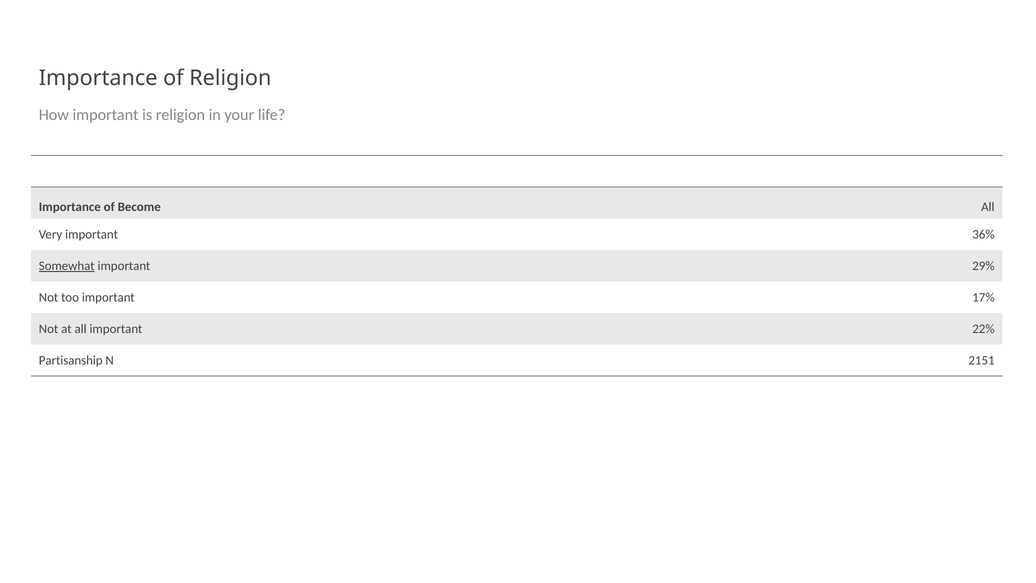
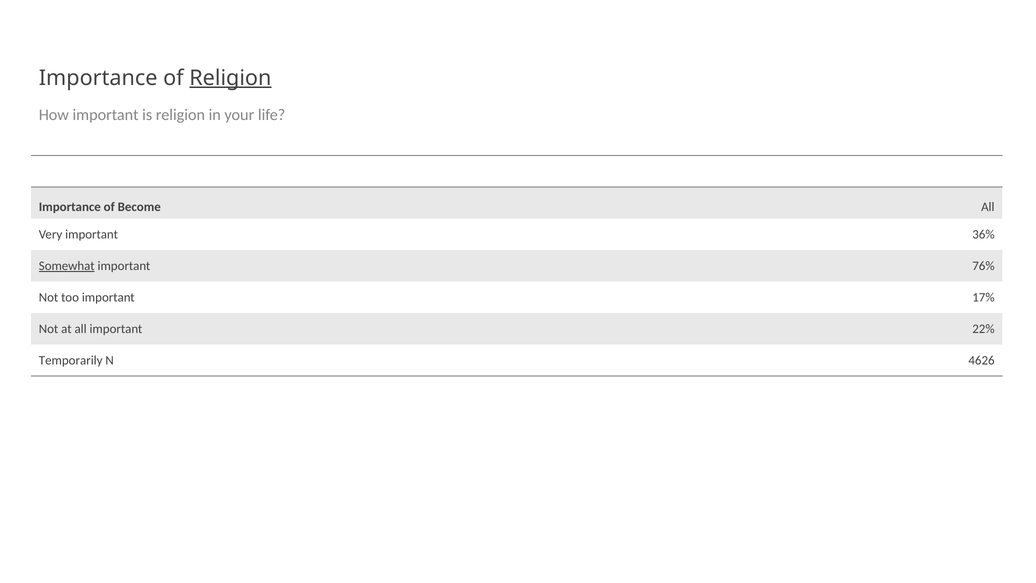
Religion underline: none -> present (230, 78)
29%: 29% -> 76% (983, 266)
Partisanship: Partisanship -> Temporarily (71, 360)
2151: 2151 -> 4626 (982, 360)
